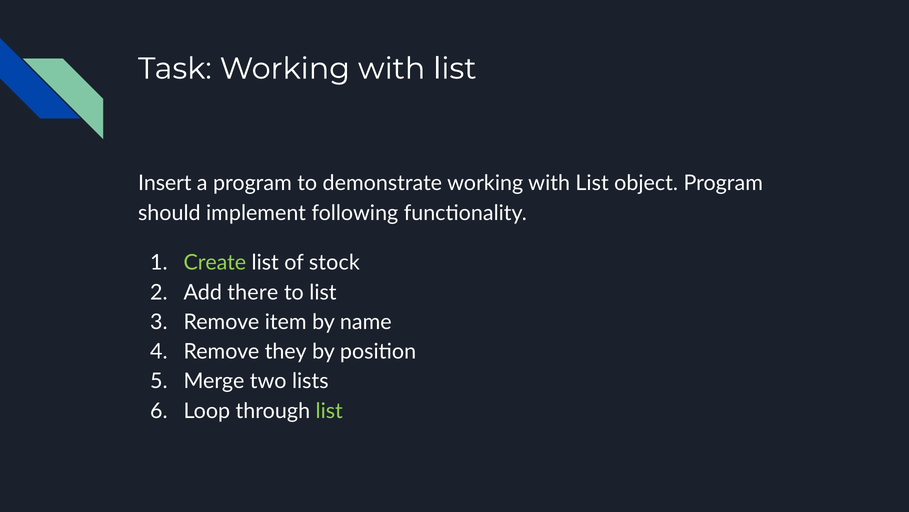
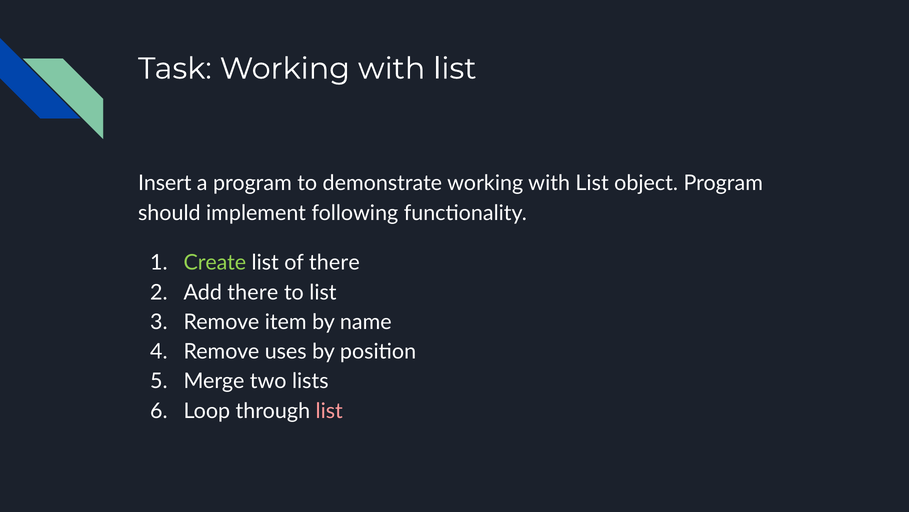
of stock: stock -> there (334, 263)
they: they -> uses (286, 351)
list colour: light green -> pink (329, 410)
